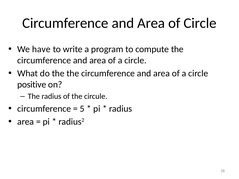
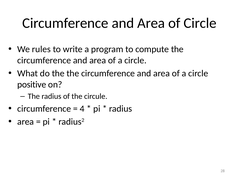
have: have -> rules (41, 49)
5: 5 -> 4 (82, 109)
